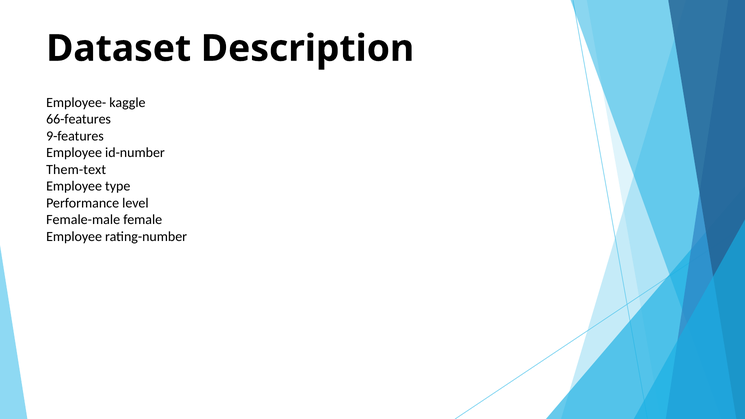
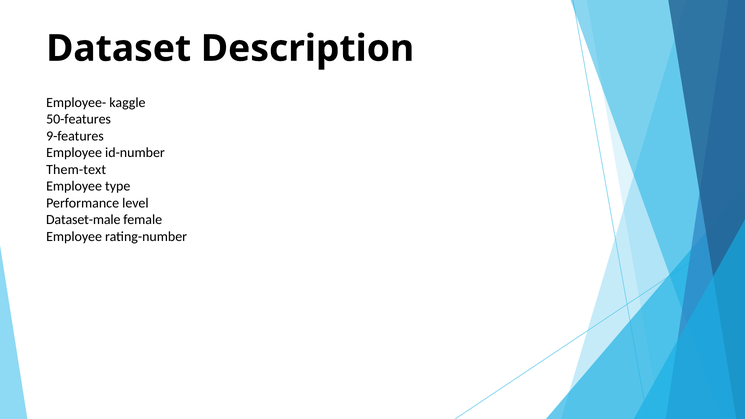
66-features: 66-features -> 50-features (79, 119)
Female-male: Female-male -> Dataset-male (83, 220)
